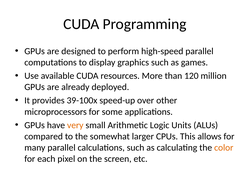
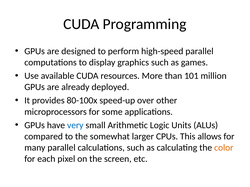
120: 120 -> 101 (191, 76)
39-100x: 39-100x -> 80-100x (82, 101)
very colour: orange -> blue (75, 126)
